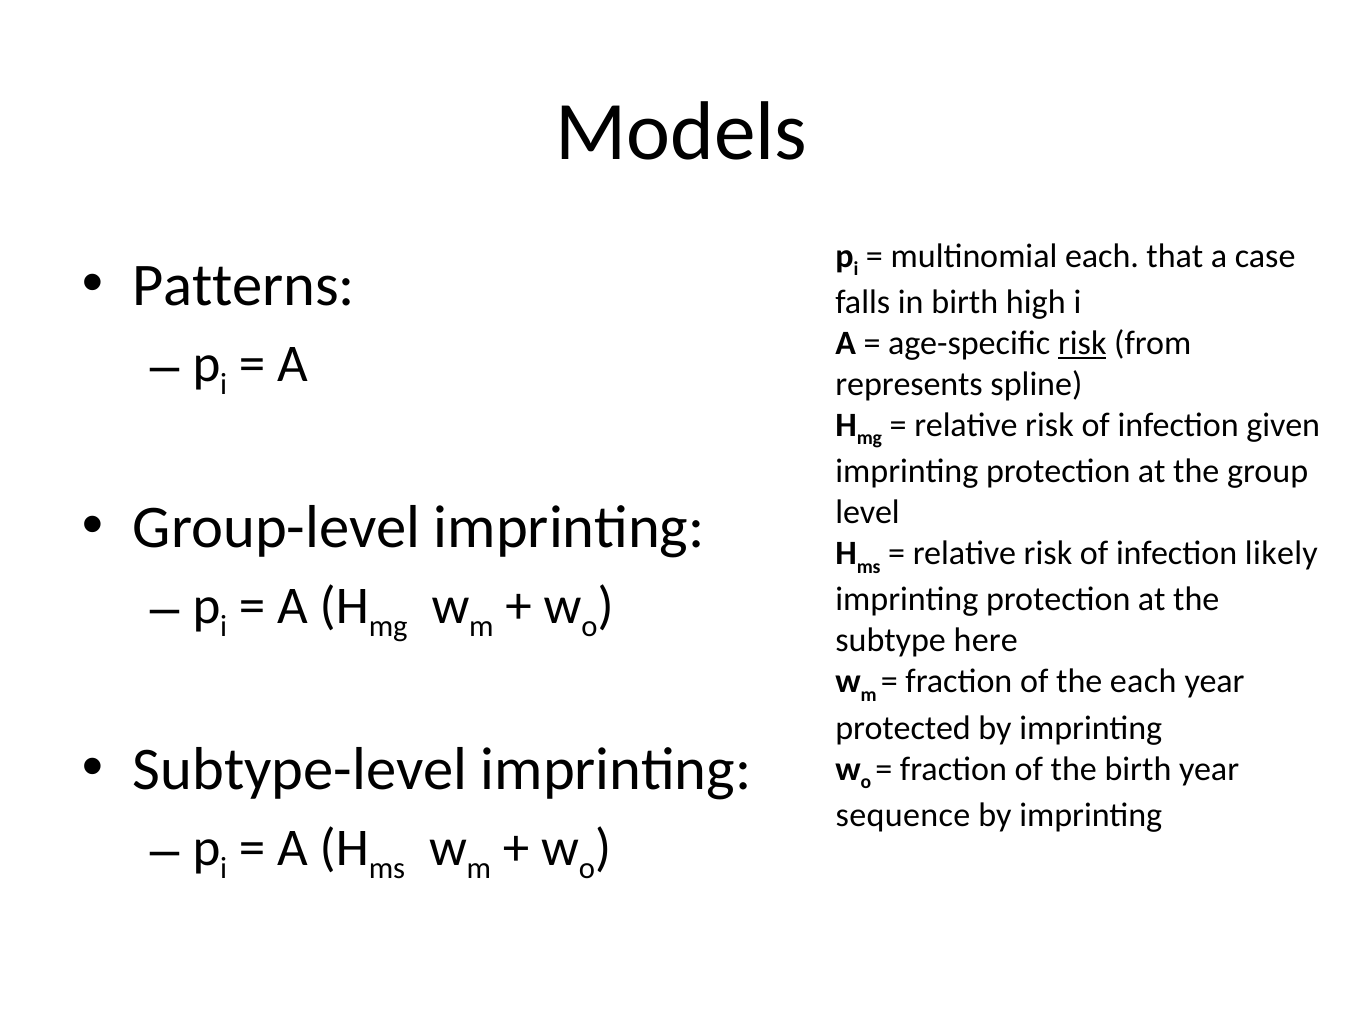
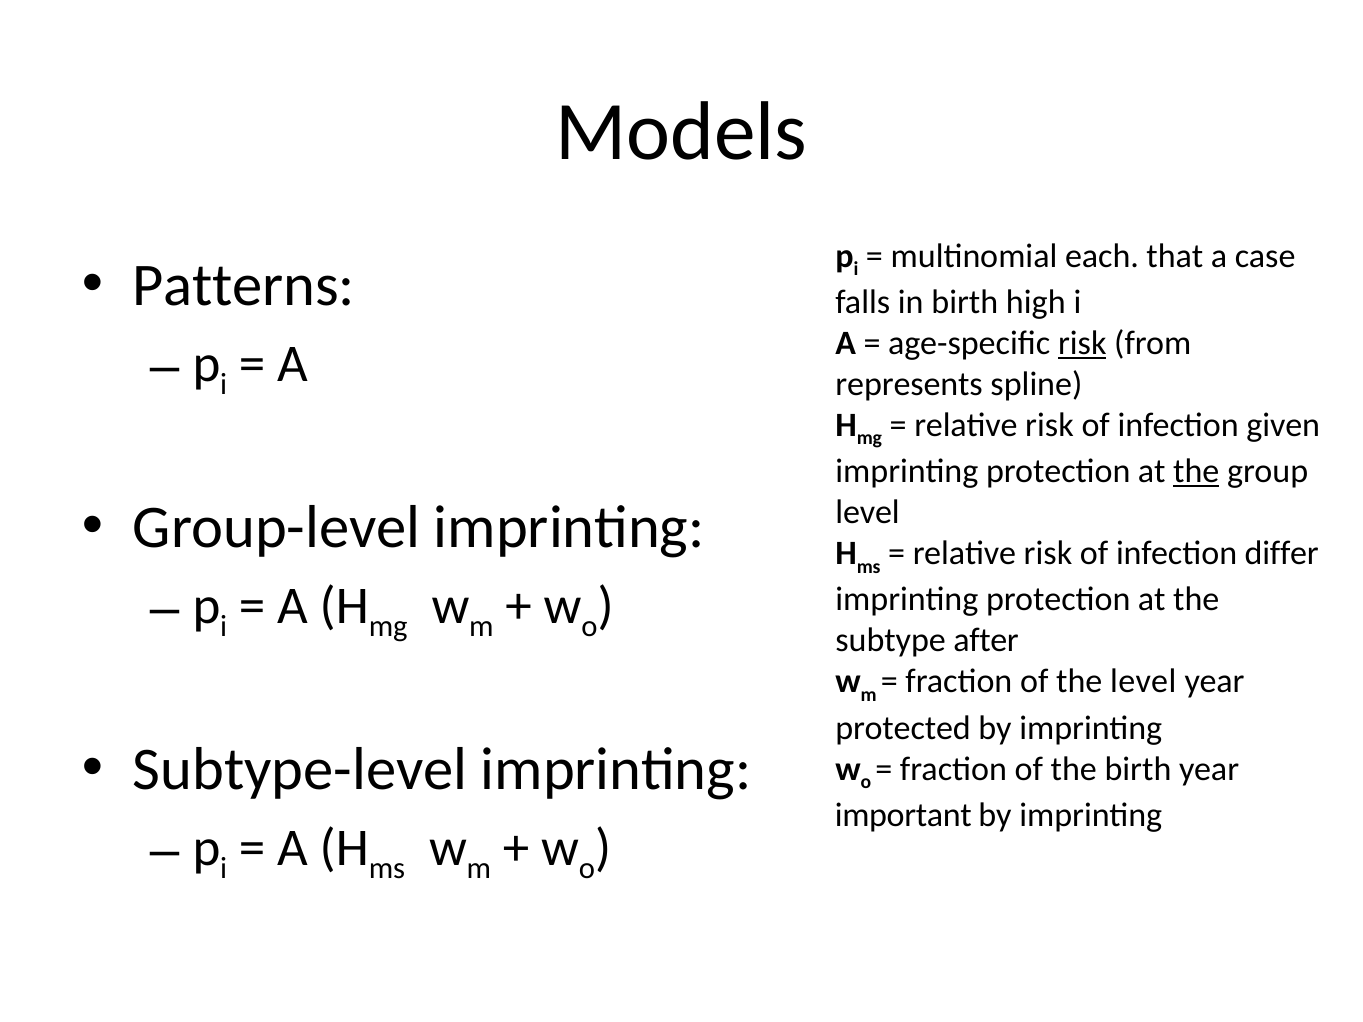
the underline: none -> present (1196, 472)
likely: likely -> differ (1282, 553)
here: here -> after (986, 641)
the each: each -> level (1143, 682)
sequence: sequence -> important (903, 815)
